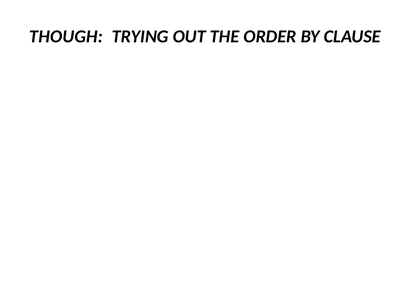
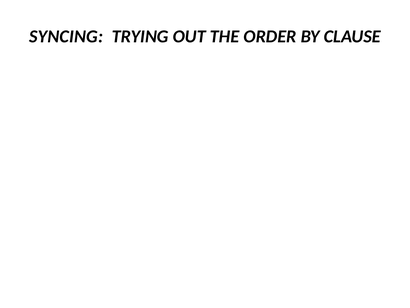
THOUGH: THOUGH -> SYNCING (66, 36)
